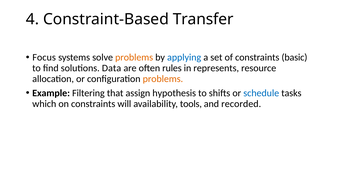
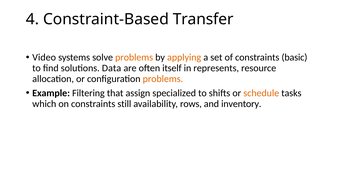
Focus: Focus -> Video (44, 57)
applying colour: blue -> orange (184, 57)
rules: rules -> itself (172, 68)
hypothesis: hypothesis -> specialized (174, 93)
schedule colour: blue -> orange (261, 93)
will: will -> still (124, 104)
tools: tools -> rows (191, 104)
recorded: recorded -> inventory (241, 104)
